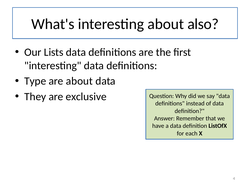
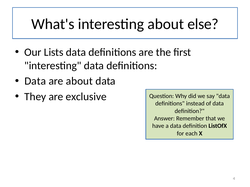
also: also -> else (203, 24)
Type: Type -> Data (35, 81)
